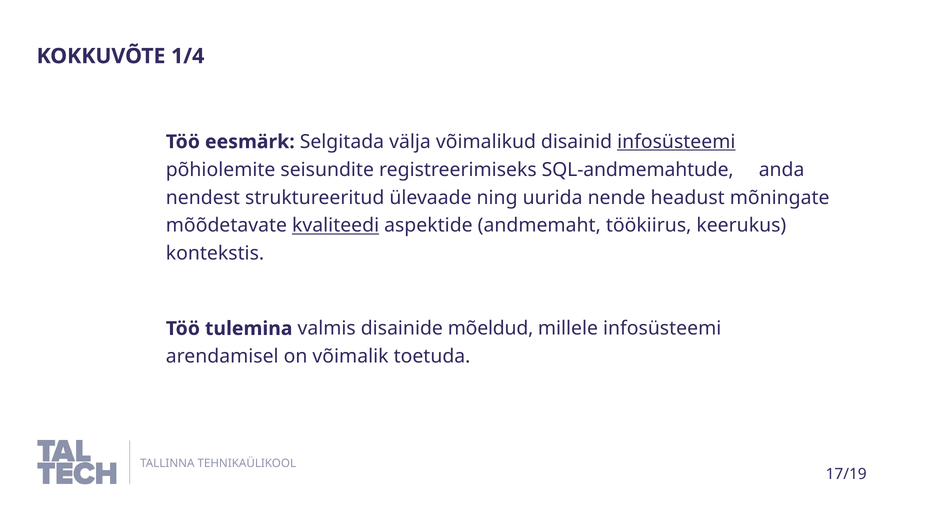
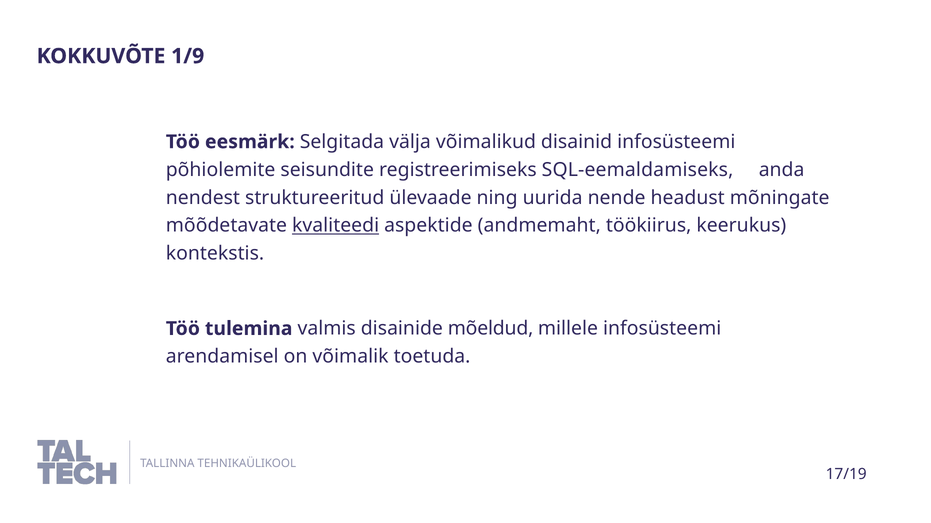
1/4: 1/4 -> 1/9 (188, 56)
infosüsteemi underline: present -> none (676, 142)
SQL-andmemahtude: SQL-andmemahtude -> SQL-eemaldamiseks (638, 170)
